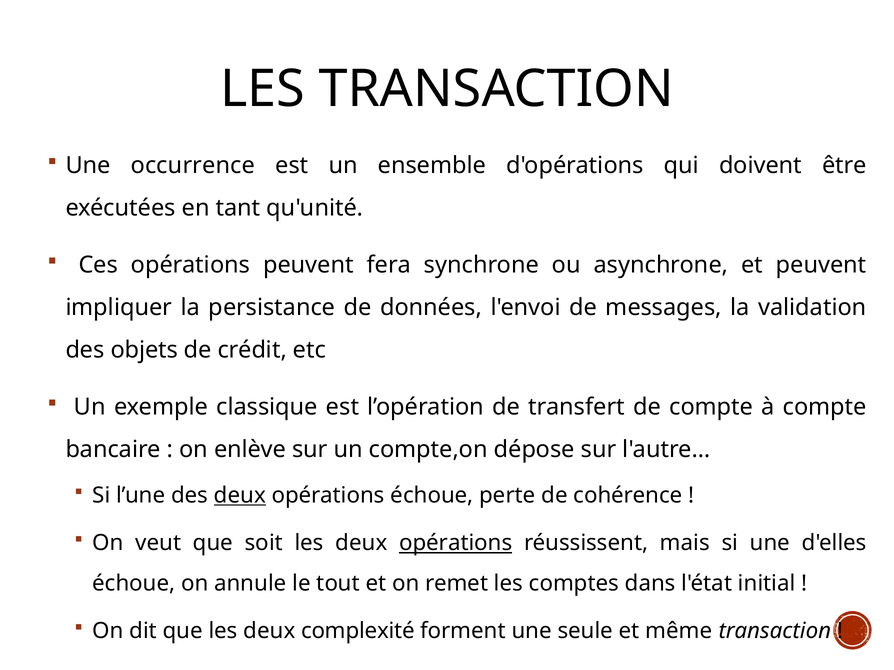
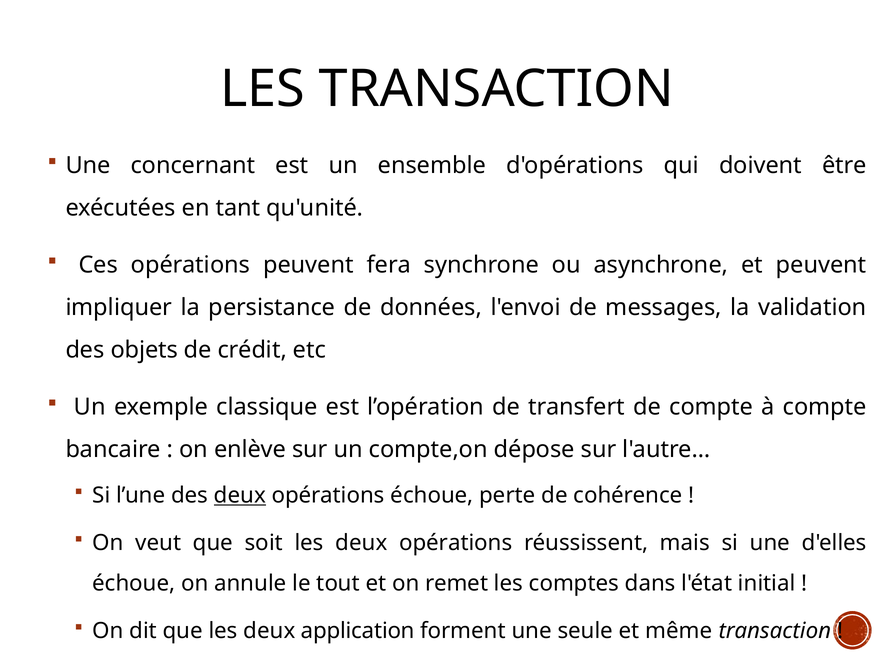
occurrence: occurrence -> concernant (193, 165)
opérations underline: present -> none (456, 543)
complexité: complexité -> application (358, 631)
